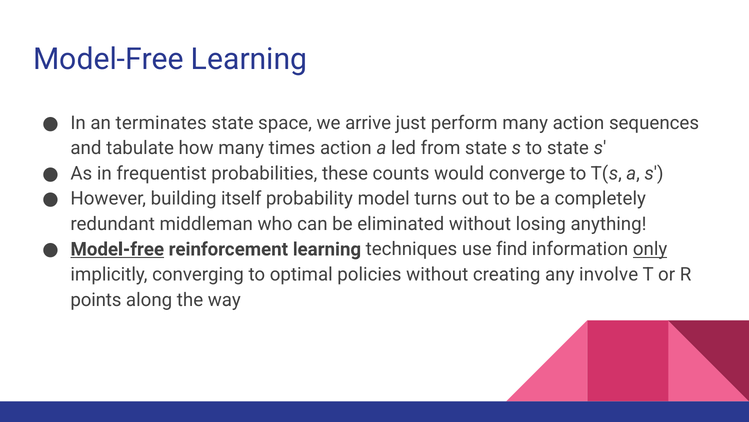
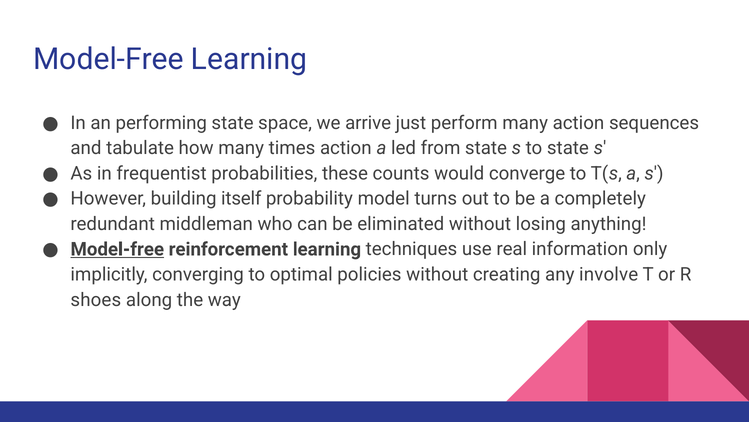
terminates: terminates -> performing (161, 123)
find: find -> real (512, 249)
only underline: present -> none (650, 249)
points: points -> shoes (96, 299)
